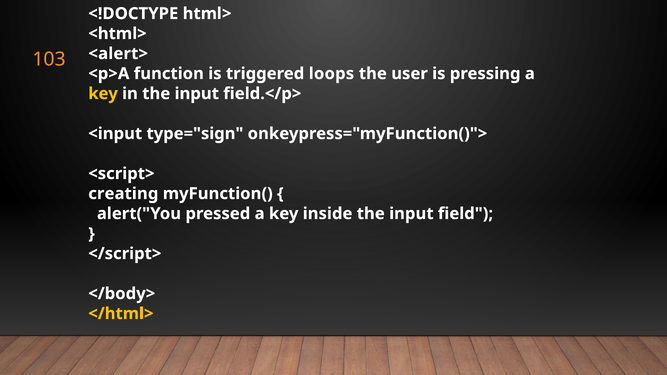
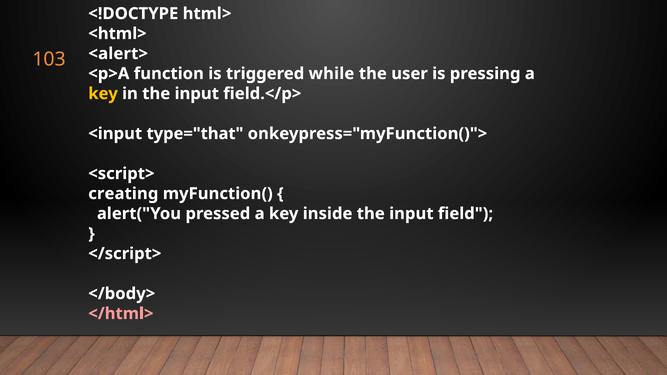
loops: loops -> while (331, 74)
type="sign: type="sign -> type="that (195, 134)
</html> colour: yellow -> pink (121, 314)
